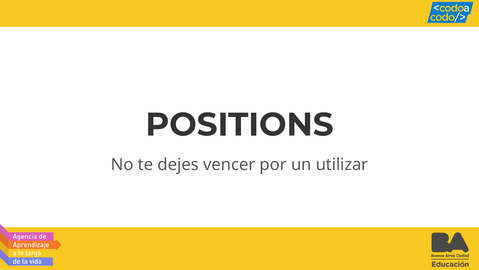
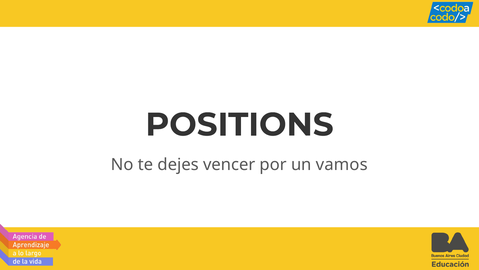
utilizar: utilizar -> vamos (342, 164)
